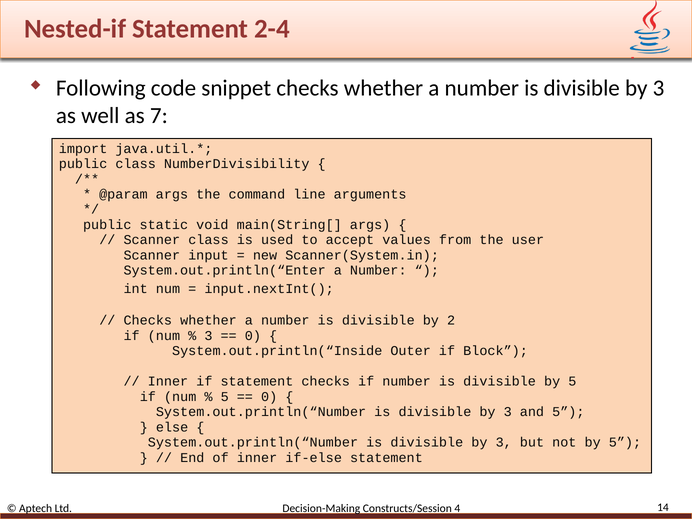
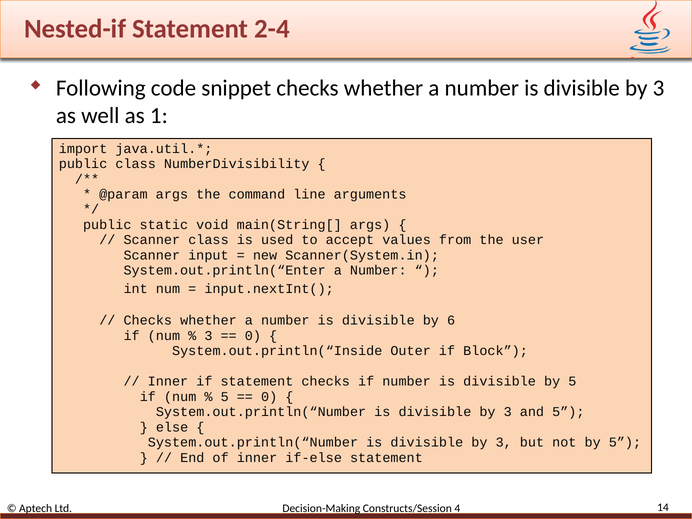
7: 7 -> 1 (159, 116)
2: 2 -> 6 (451, 321)
